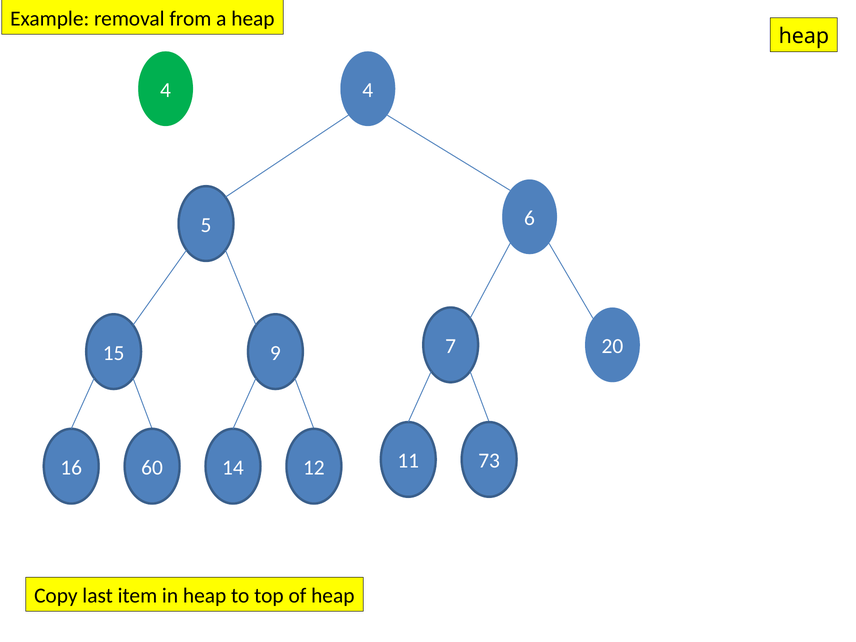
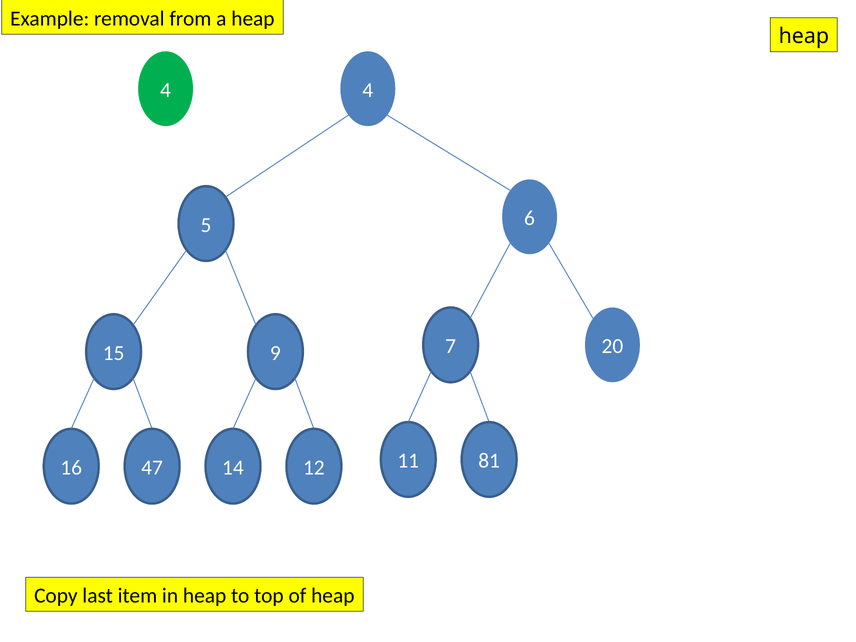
73: 73 -> 81 (489, 461)
60: 60 -> 47 (152, 468)
